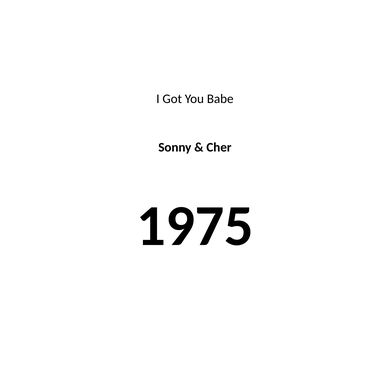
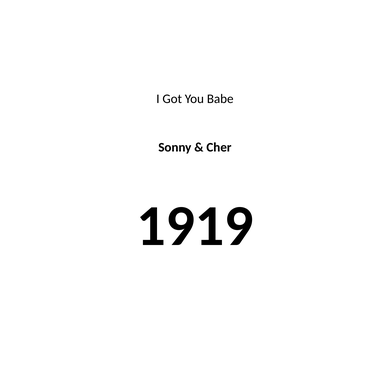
1975: 1975 -> 1919 (195, 226)
